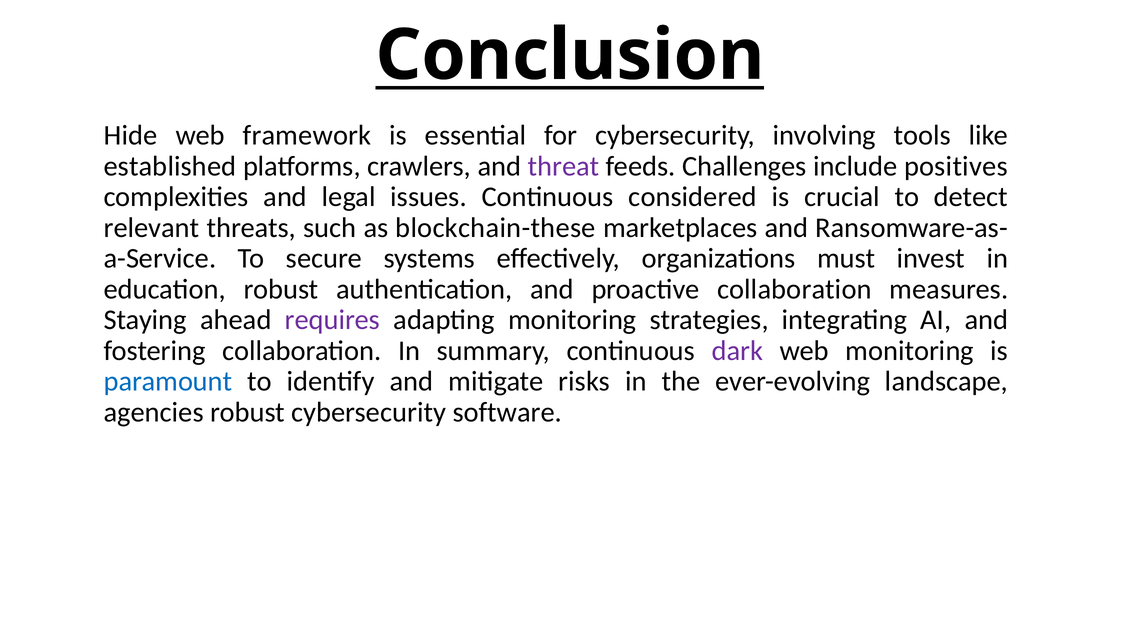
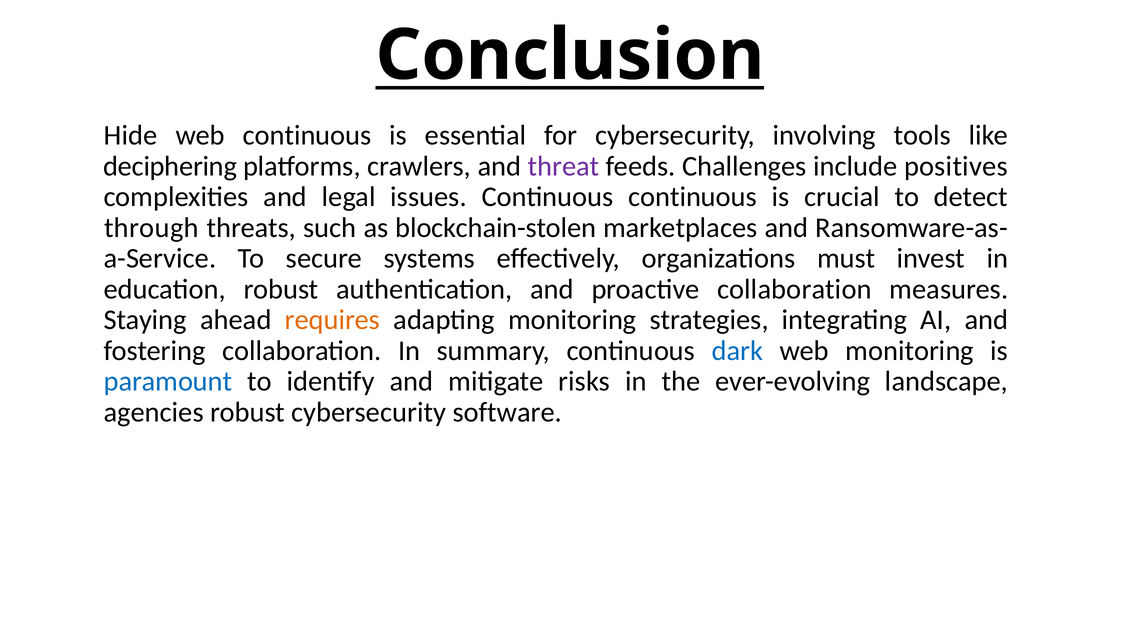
web framework: framework -> continuous (307, 136)
established: established -> deciphering (170, 166)
Continuous considered: considered -> continuous (693, 197)
relevant: relevant -> through (151, 228)
blockchain-these: blockchain-these -> blockchain-stolen (496, 228)
requires colour: purple -> orange (333, 320)
dark colour: purple -> blue (737, 351)
